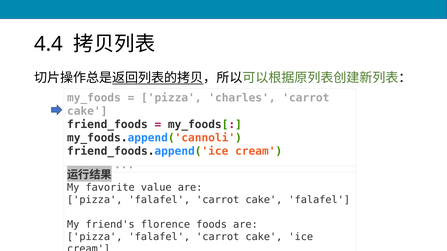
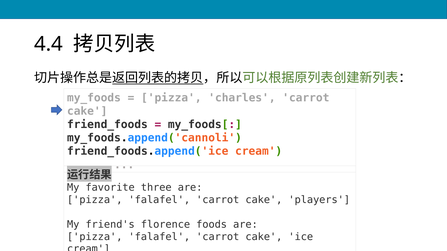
value: value -> three (156, 188)
cake falafel: falafel -> players (319, 200)
